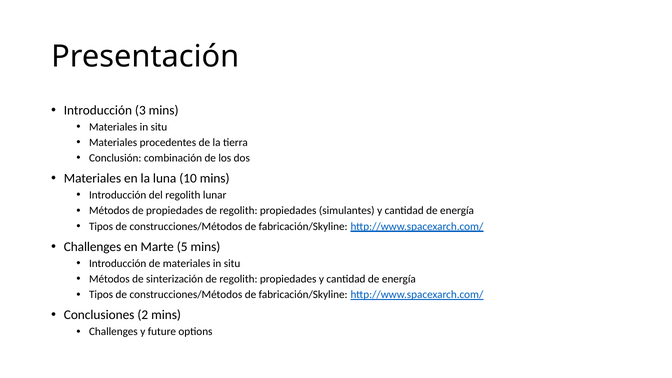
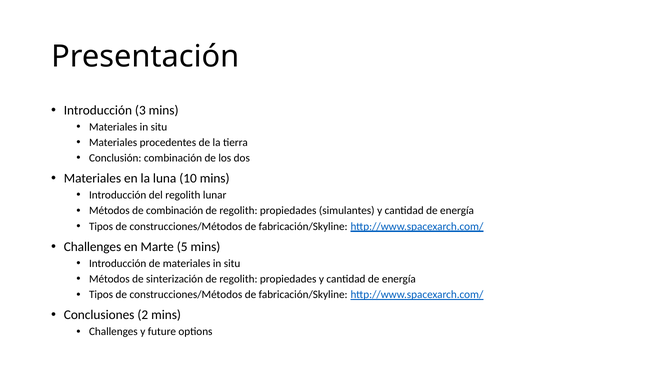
de propiedades: propiedades -> combinación (175, 211)
